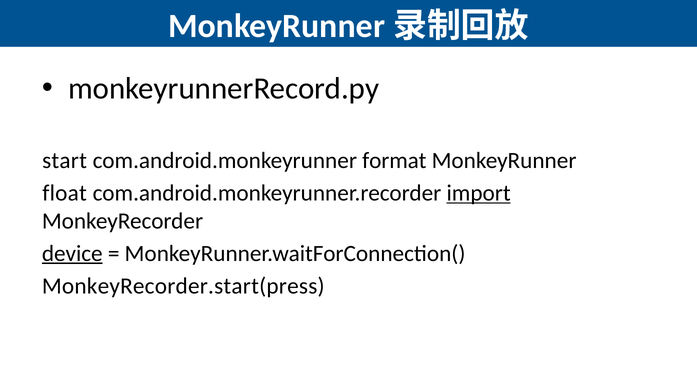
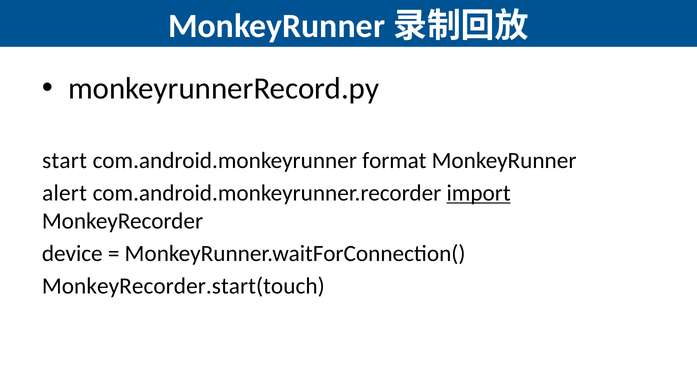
float: float -> alert (65, 193)
device underline: present -> none (72, 253)
MonkeyRecorder.start(press: MonkeyRecorder.start(press -> MonkeyRecorder.start(touch (183, 286)
